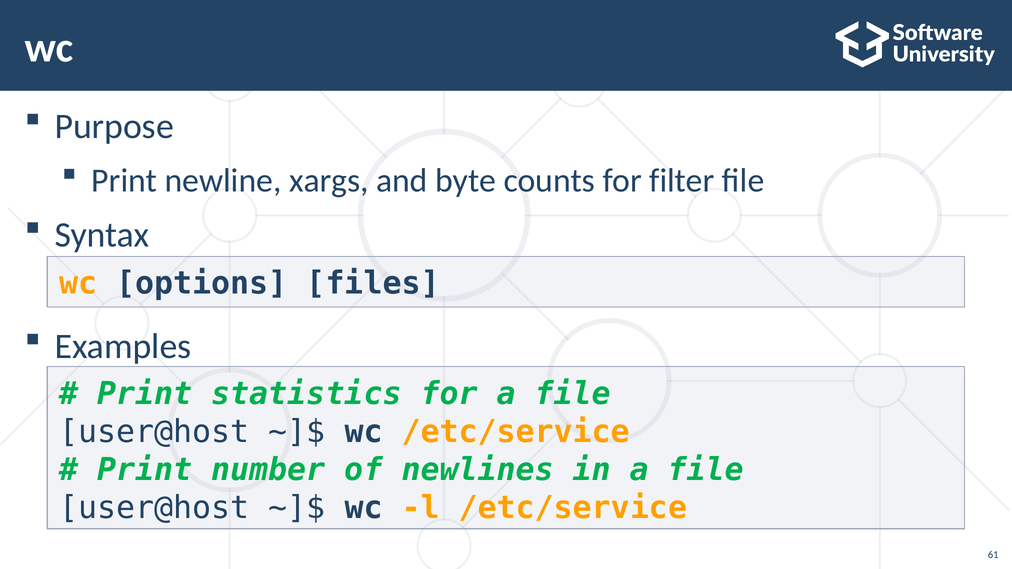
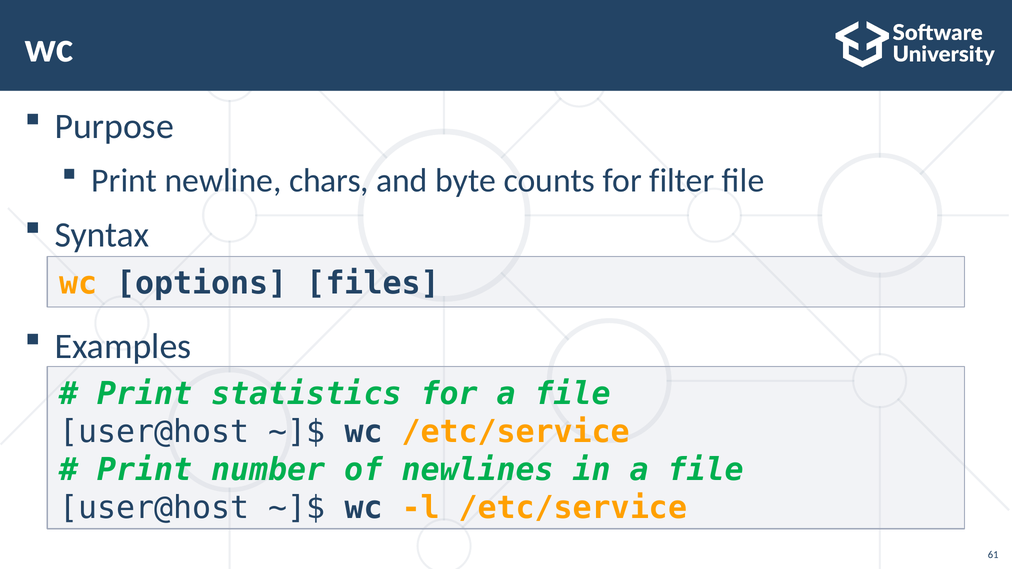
xargs: xargs -> chars (329, 181)
